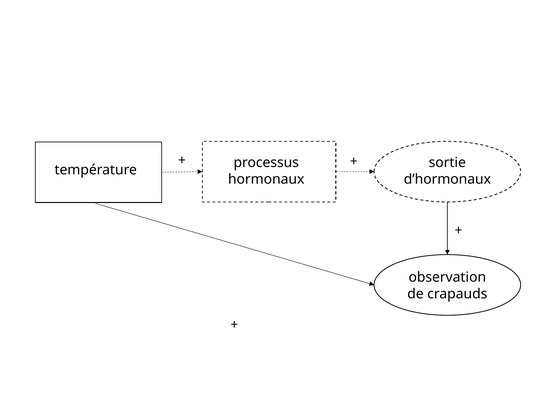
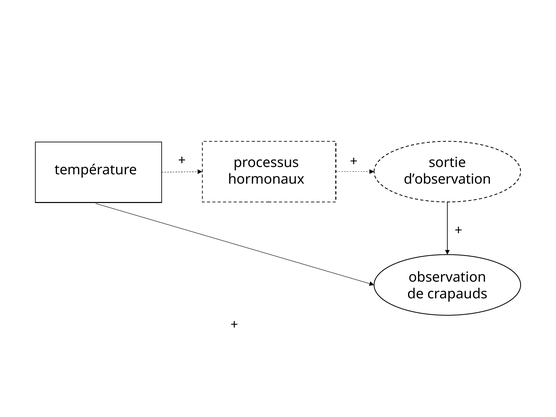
d’hormonaux: d’hormonaux -> d’observation (447, 179)
